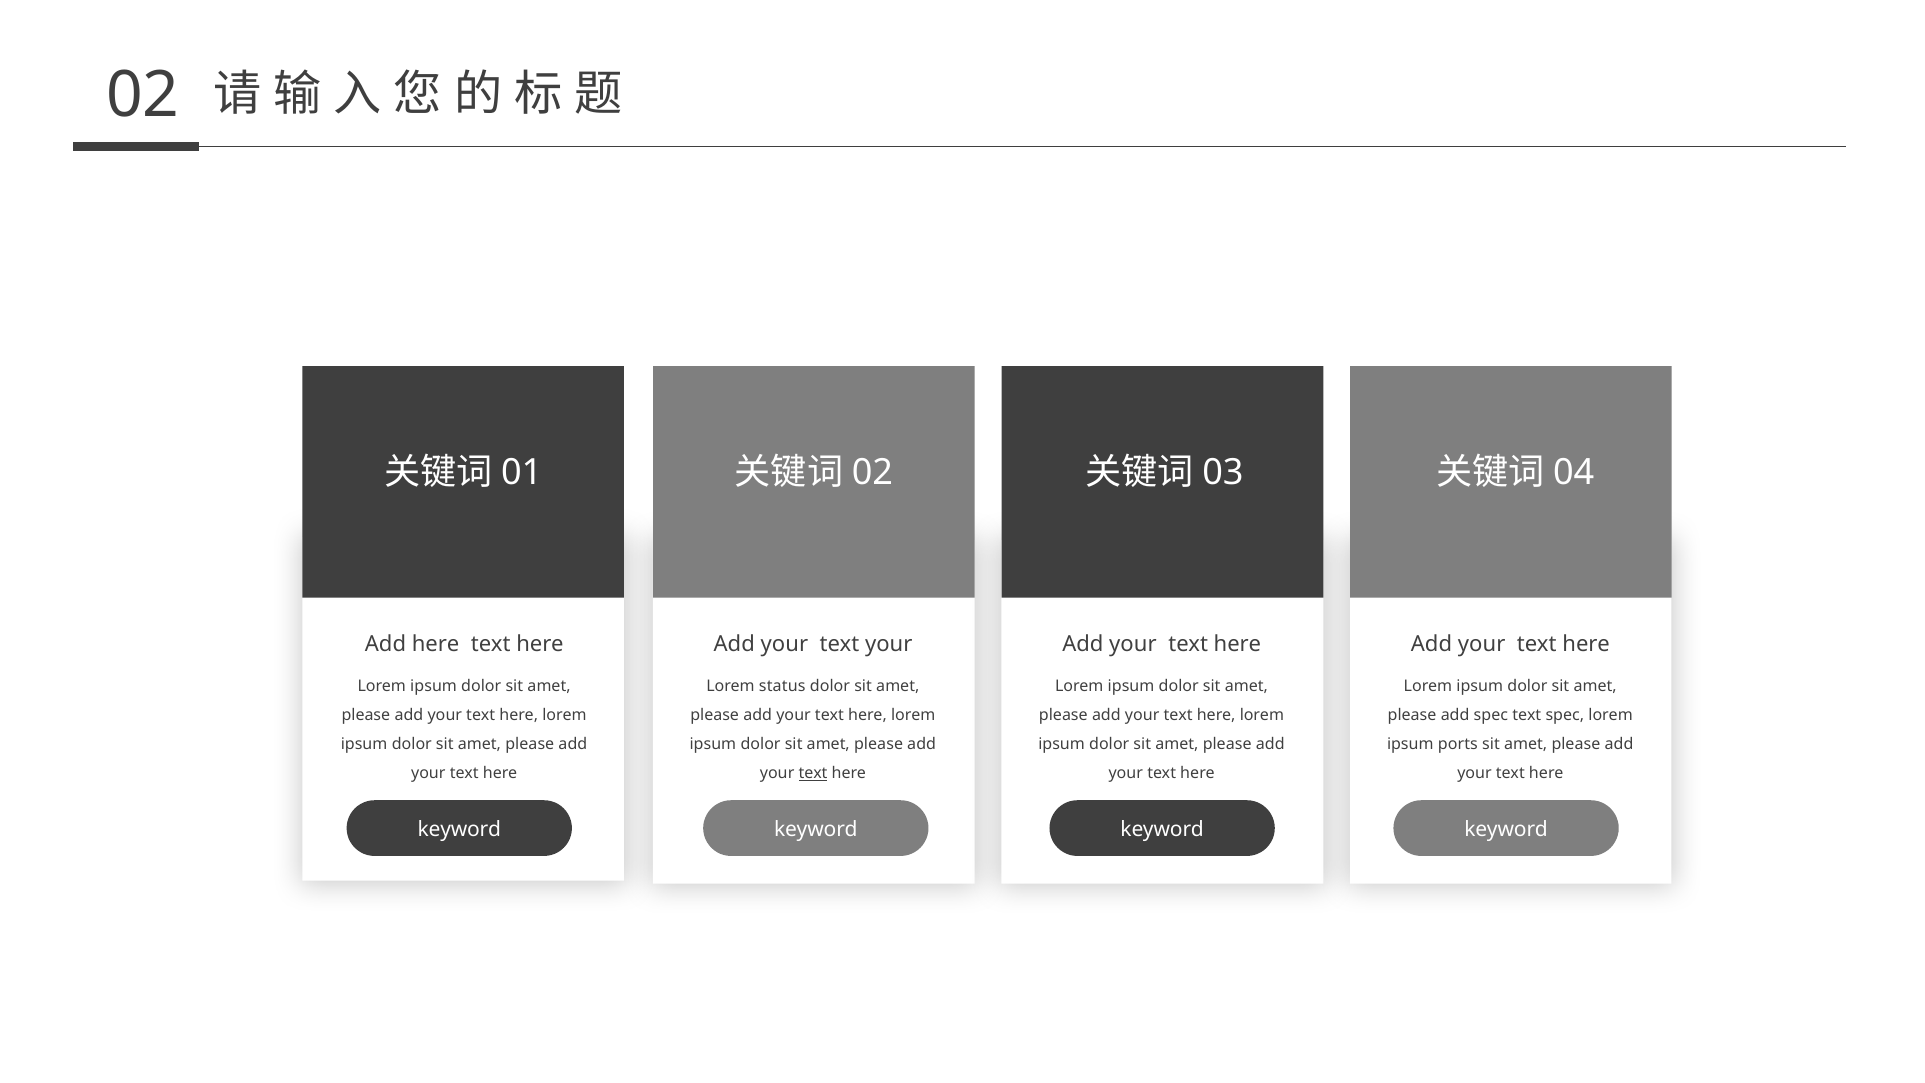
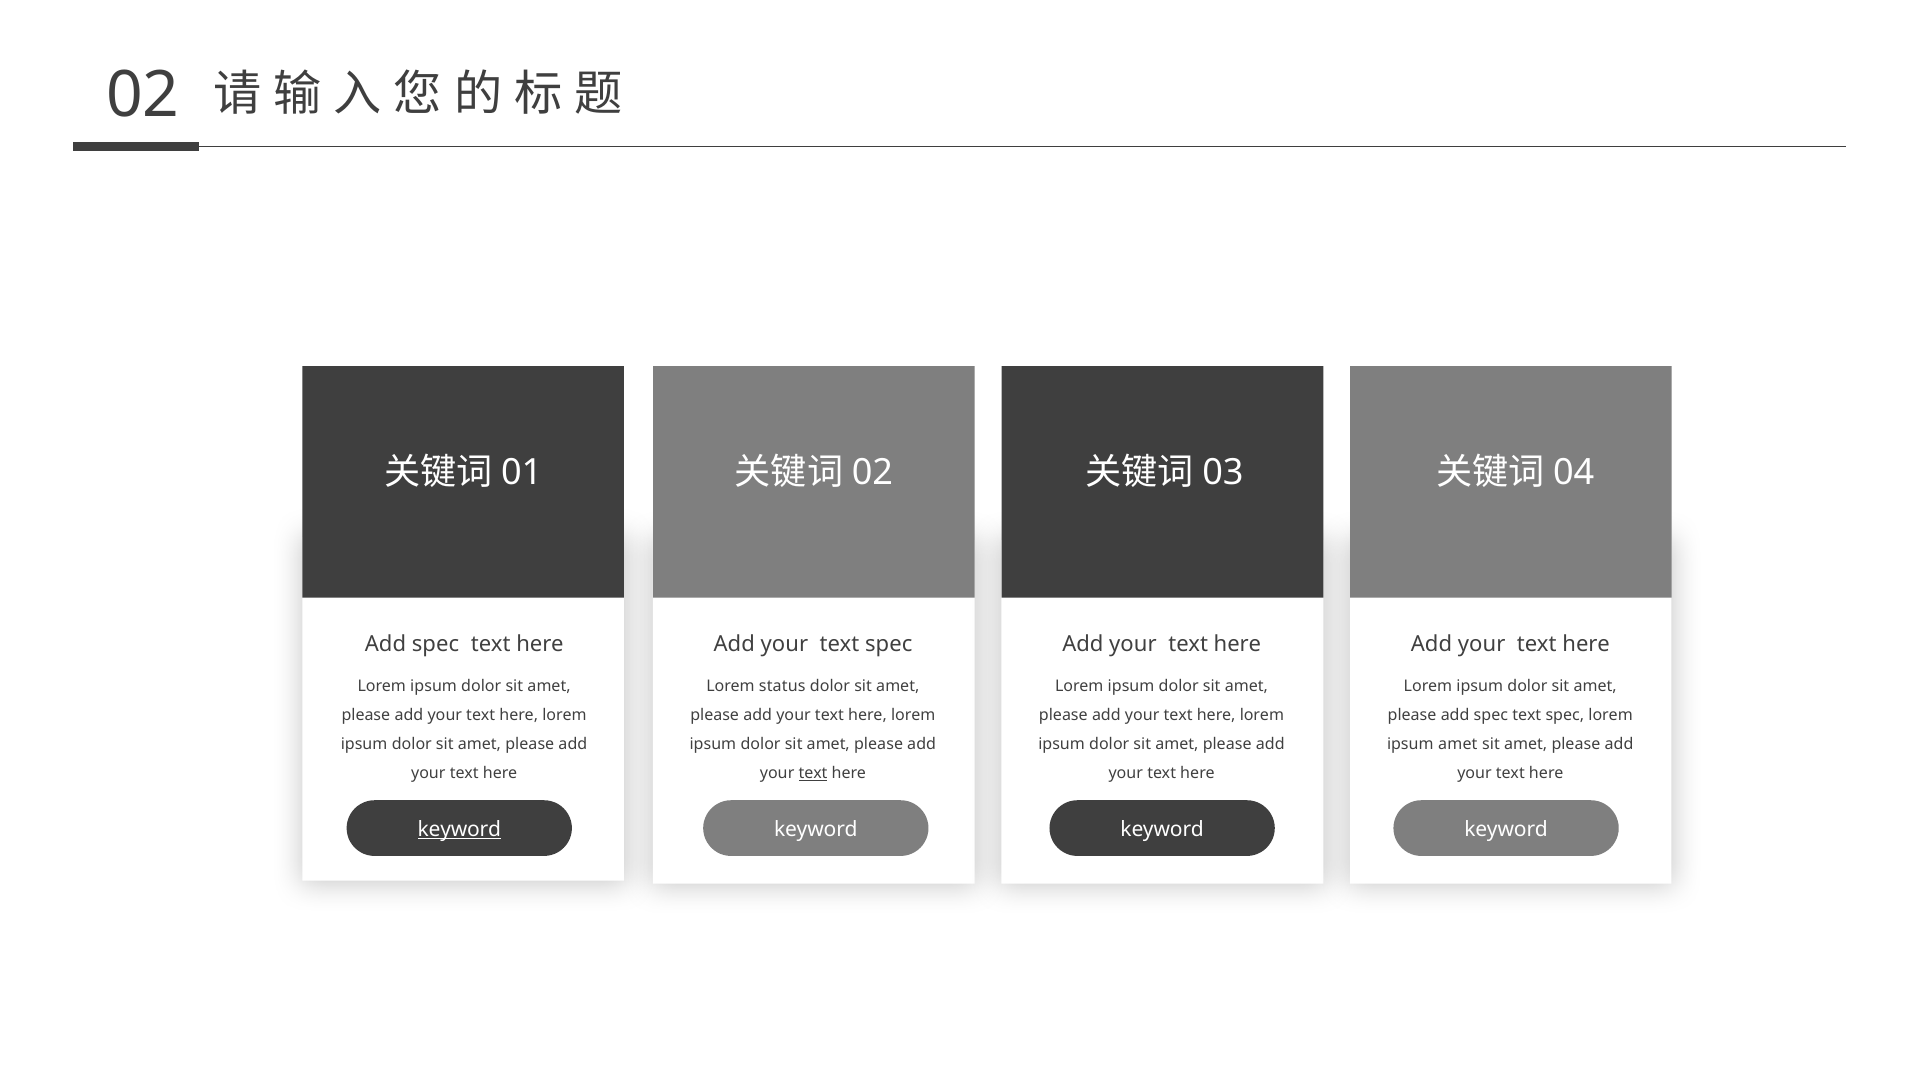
here: here -> spec (436, 644)
your text your: your -> spec (889, 644)
ipsum ports: ports -> amet (1458, 744)
keyword underline: none -> present (459, 829)
